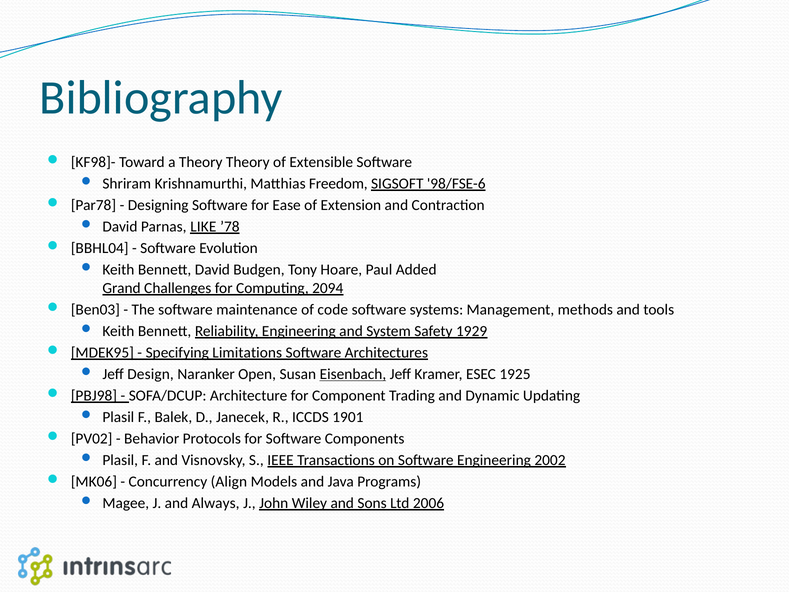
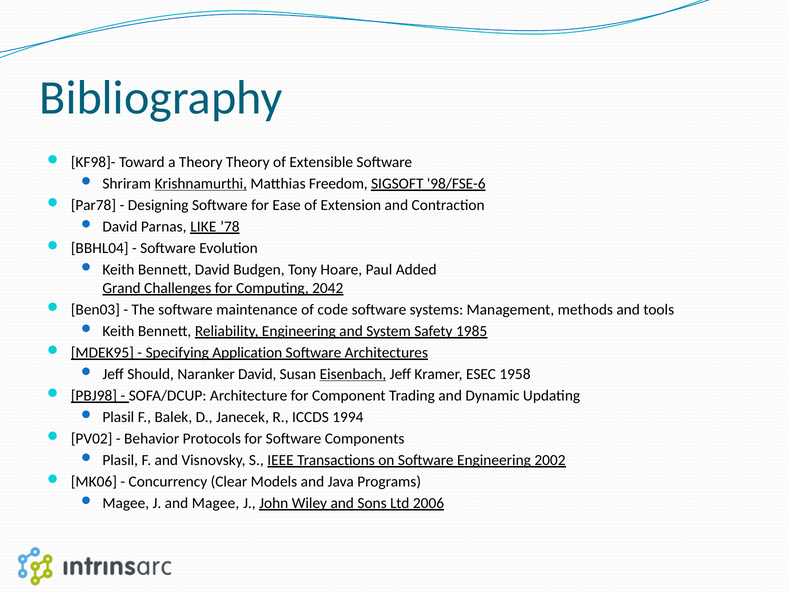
Krishnamurthi underline: none -> present (201, 184)
2094: 2094 -> 2042 (328, 288)
1929: 1929 -> 1985 (472, 331)
Limitations: Limitations -> Application (247, 352)
Design: Design -> Should (151, 374)
Naranker Open: Open -> David (257, 374)
1925: 1925 -> 1958 (515, 374)
1901: 1901 -> 1994 (348, 417)
Align: Align -> Clear (229, 481)
and Always: Always -> Magee (216, 503)
